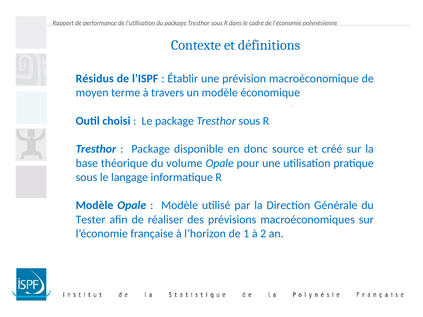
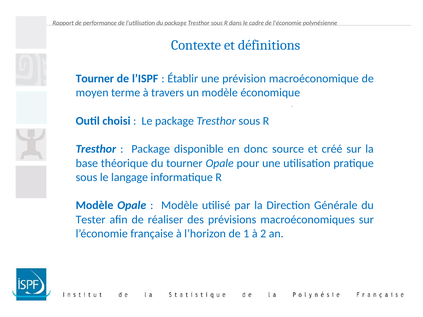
Résidus: Résidus -> Tourner (95, 79)
du volume: volume -> tourner (184, 163)
